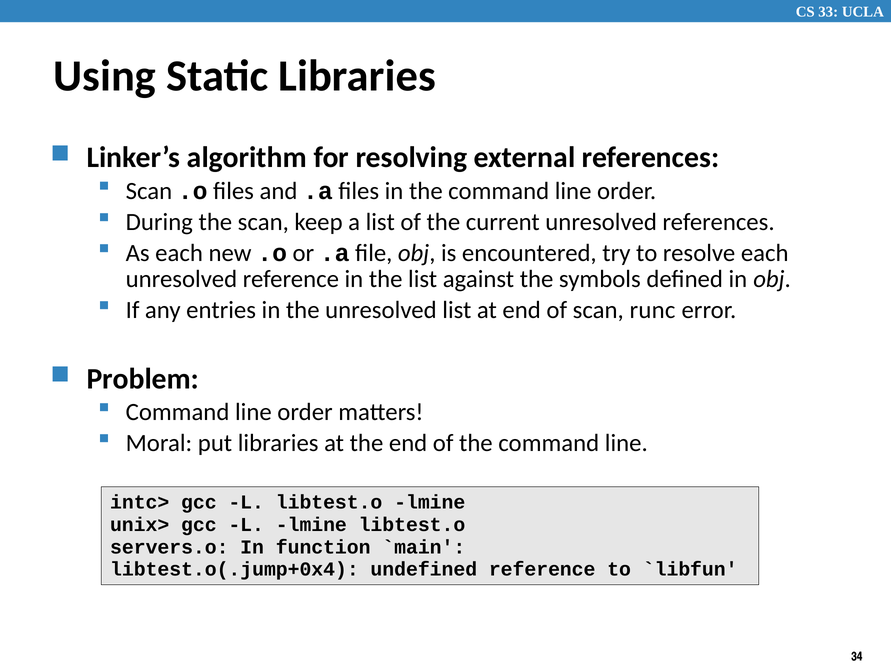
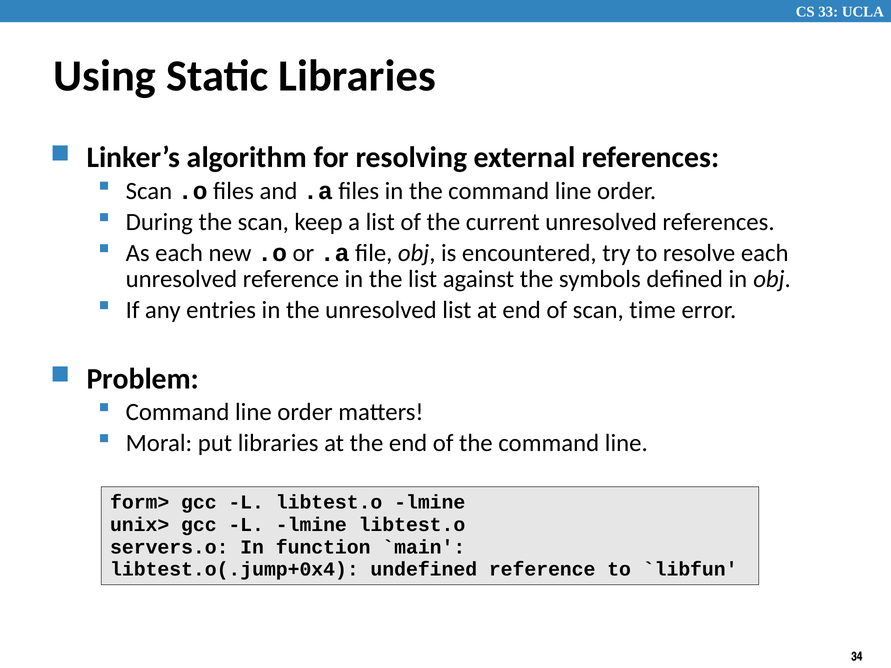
runc: runc -> time (653, 310)
intc>: intc> -> form> (140, 503)
